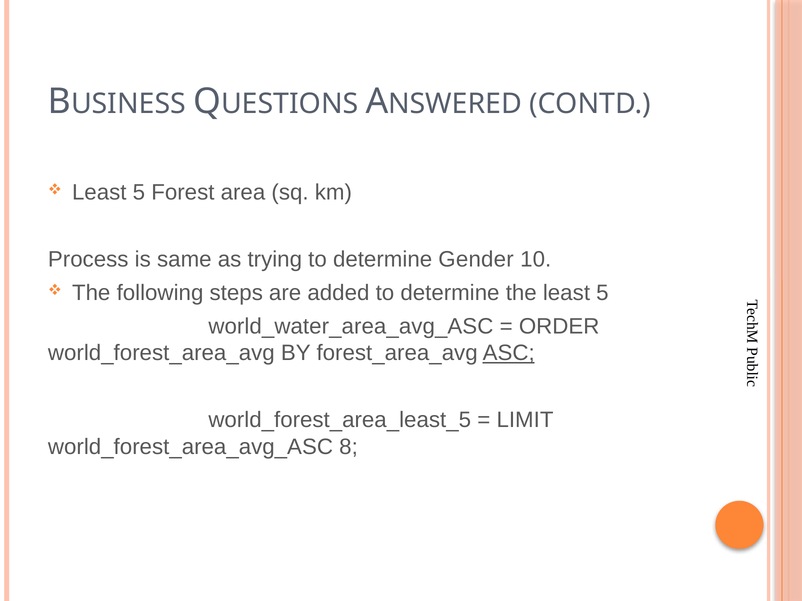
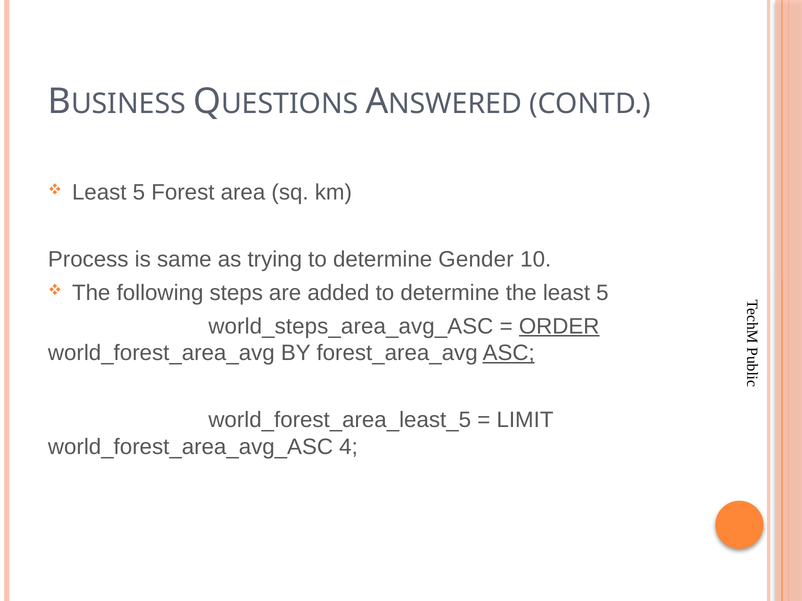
world_water_area_avg_ASC: world_water_area_avg_ASC -> world_steps_area_avg_ASC (351, 327)
ORDER underline: none -> present (559, 327)
8: 8 -> 4 (349, 447)
